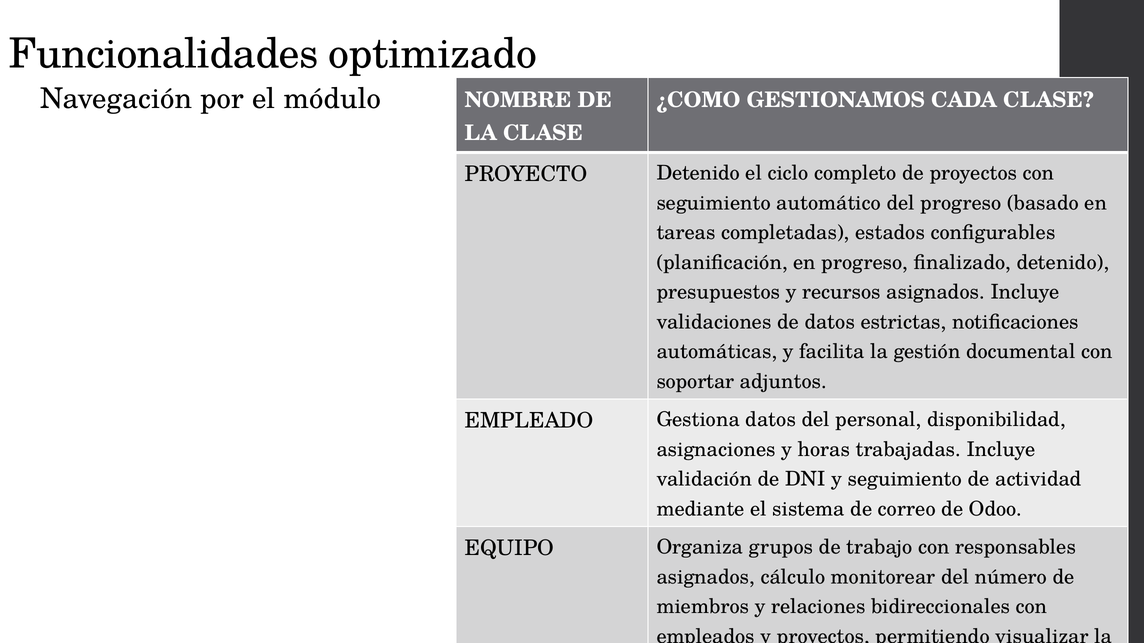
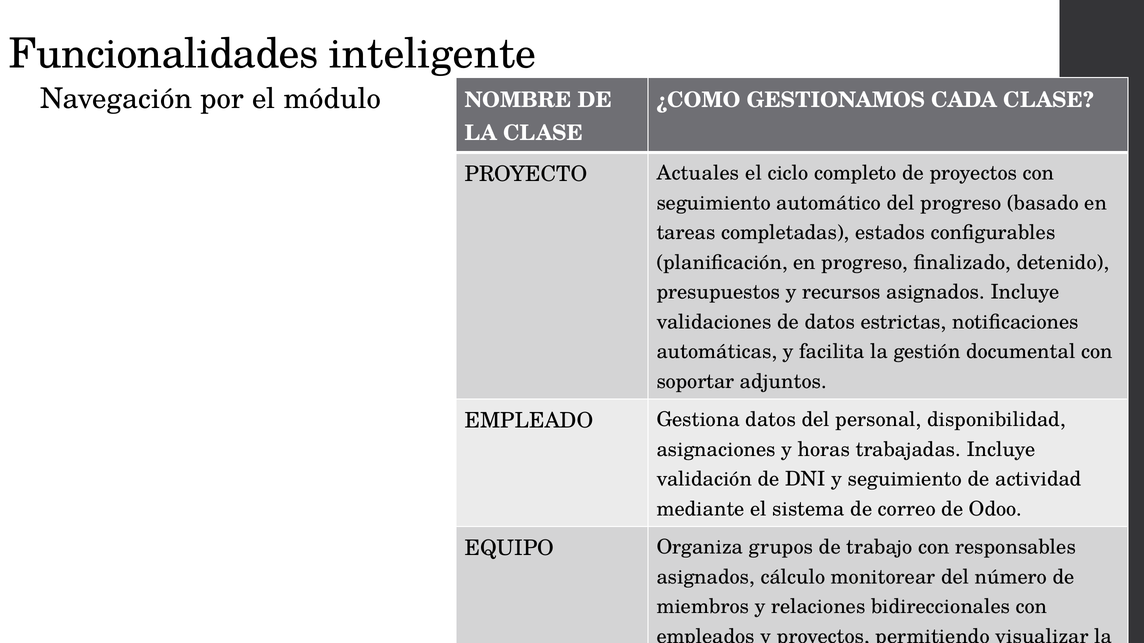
optimizado: optimizado -> inteligente (433, 54)
PROYECTO Detenido: Detenido -> Actuales (698, 173)
